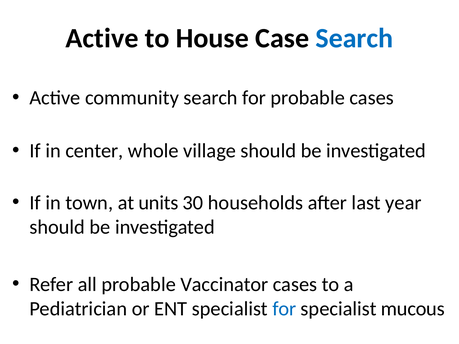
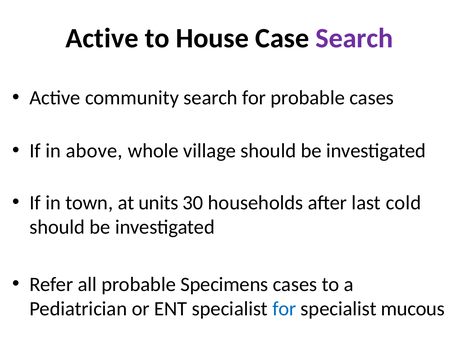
Search colour: blue -> purple (354, 38)
center: center -> above (94, 151)
year: year -> cold (403, 203)
Vaccinator: Vaccinator -> Specimens (224, 284)
